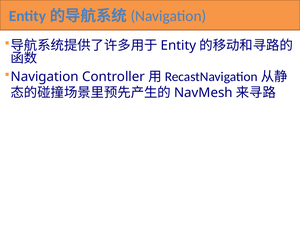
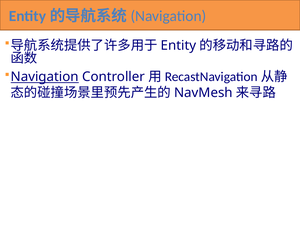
Navigation underline: none -> present (45, 77)
